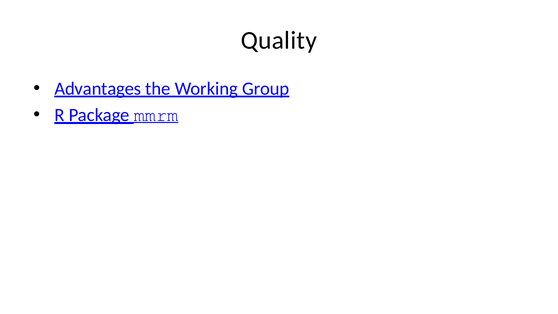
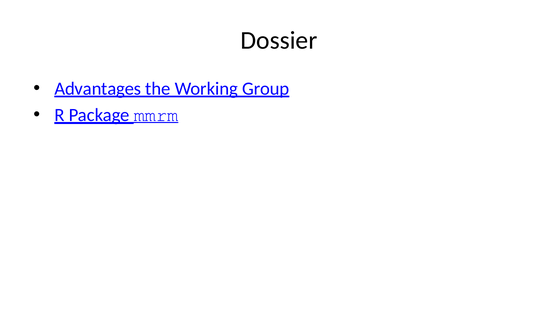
Quality: Quality -> Dossier (279, 40)
